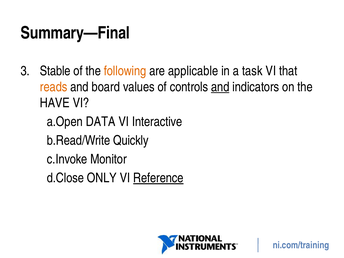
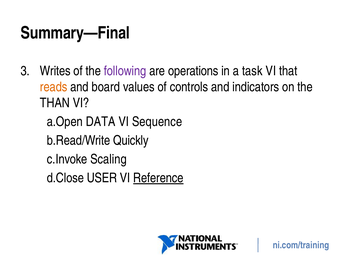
Stable: Stable -> Writes (55, 71)
following colour: orange -> purple (125, 71)
applicable: applicable -> operations (193, 71)
and underline: present -> none (220, 87)
HAVE: HAVE -> THAN (55, 103)
Interactive: Interactive -> Sequence (157, 122)
Monitor: Monitor -> Scaling (108, 159)
ONLY: ONLY -> USER (102, 178)
